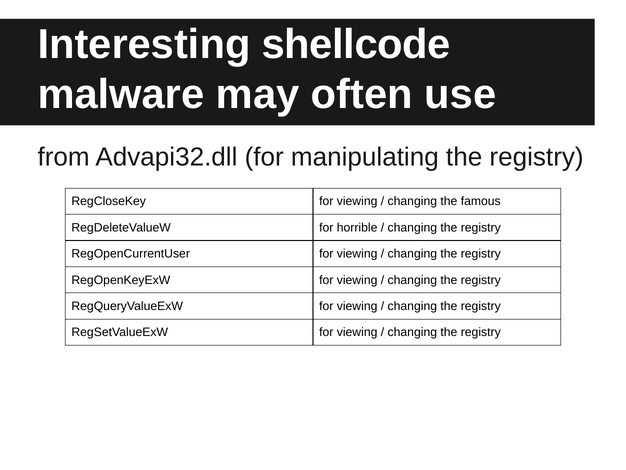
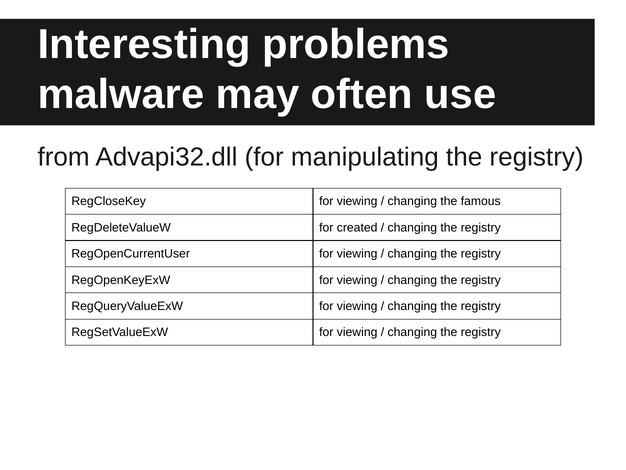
shellcode: shellcode -> problems (356, 45)
horrible: horrible -> created (357, 227)
